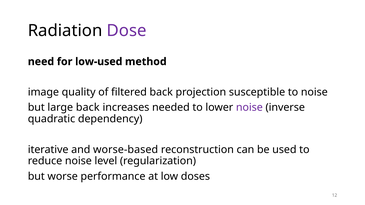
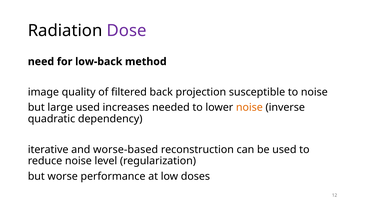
low-used: low-used -> low-back (99, 62)
large back: back -> used (88, 108)
noise colour: purple -> orange (249, 108)
